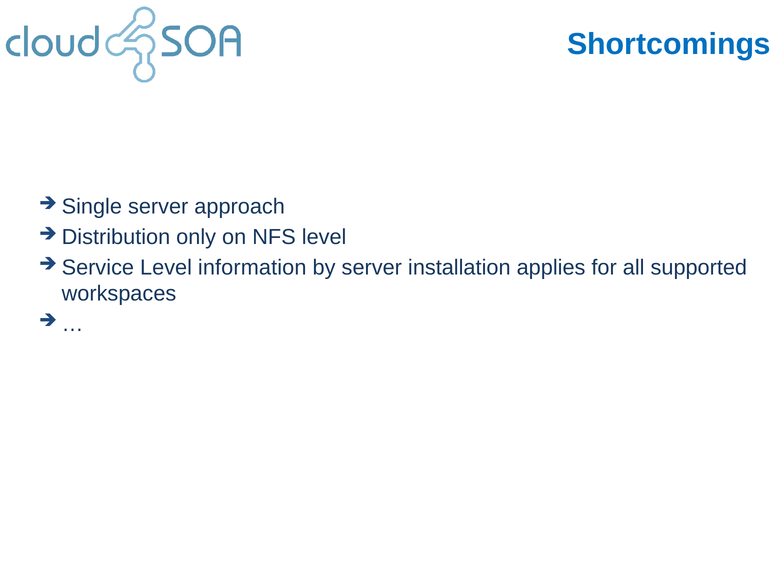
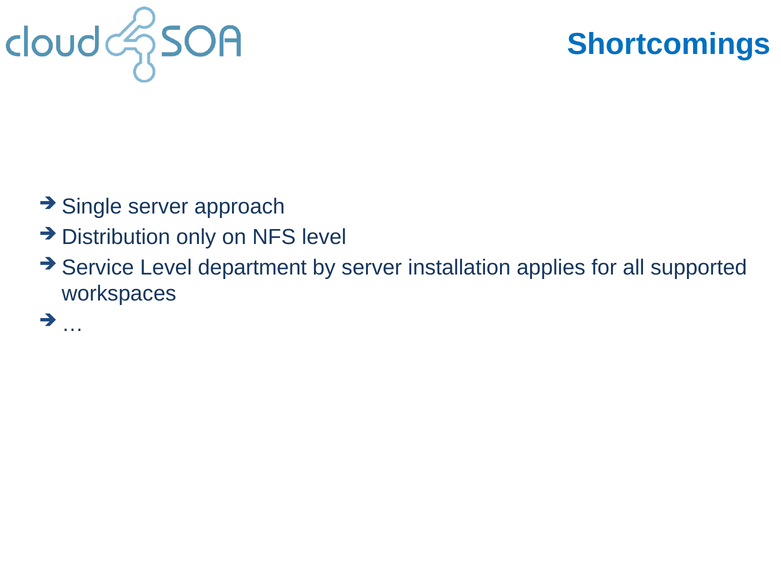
information: information -> department (252, 267)
